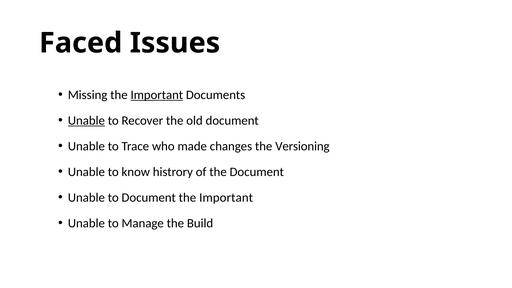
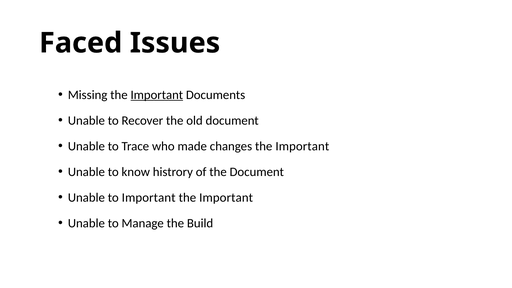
Unable underline: present -> none (86, 121)
changes the Versioning: Versioning -> Important (302, 146)
to Document: Document -> Important (149, 198)
